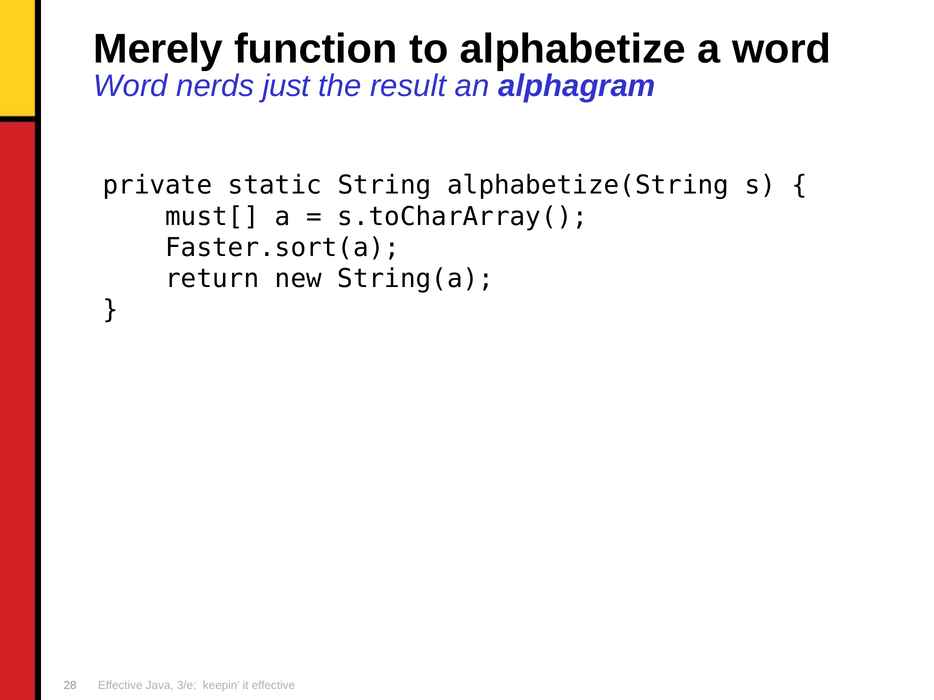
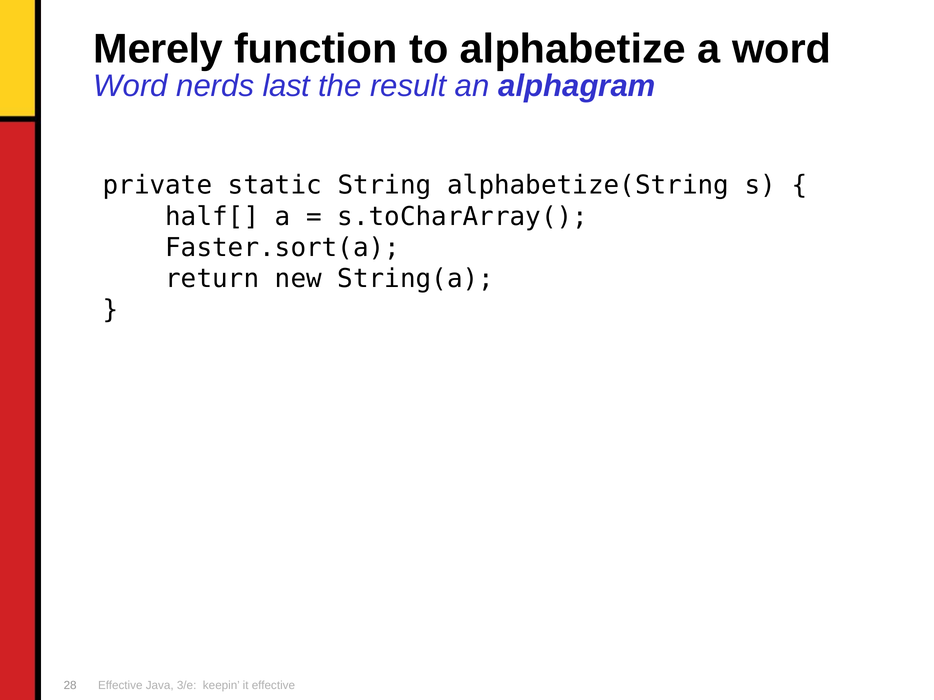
just: just -> last (286, 86)
must[: must[ -> half[ (212, 217)
